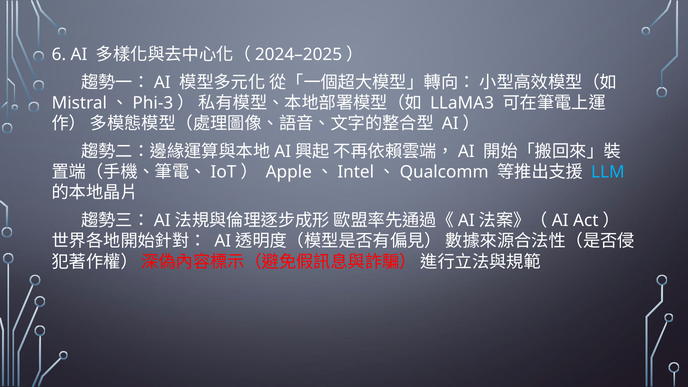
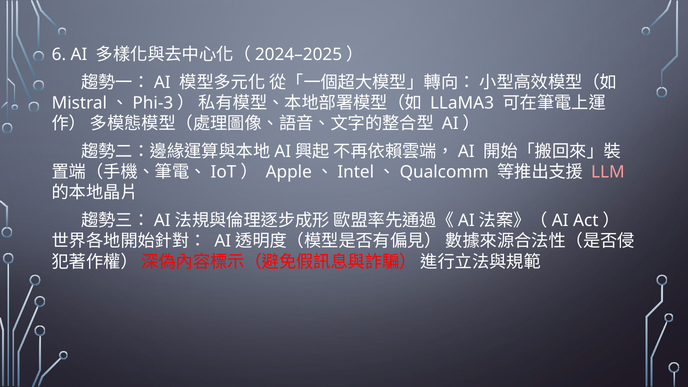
LLM colour: light blue -> pink (608, 172)
